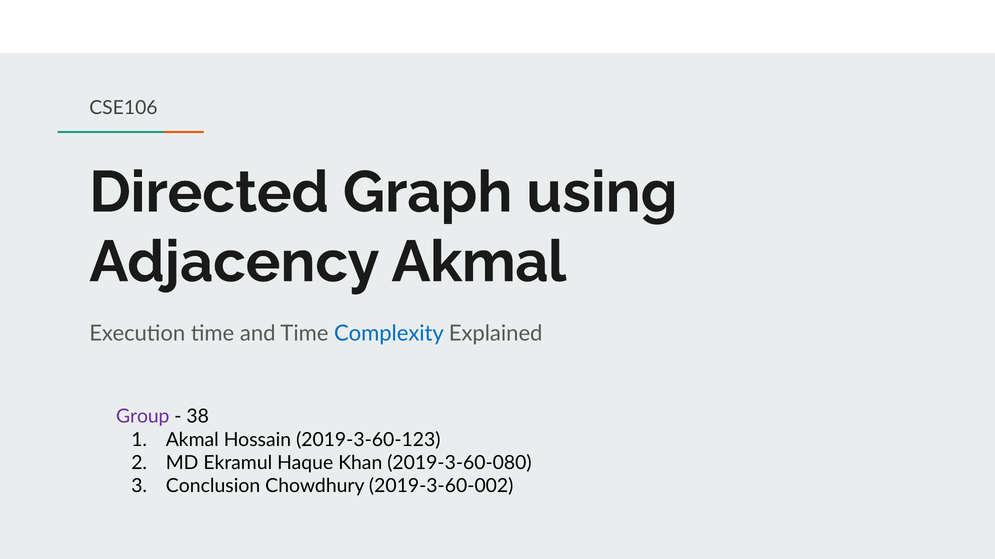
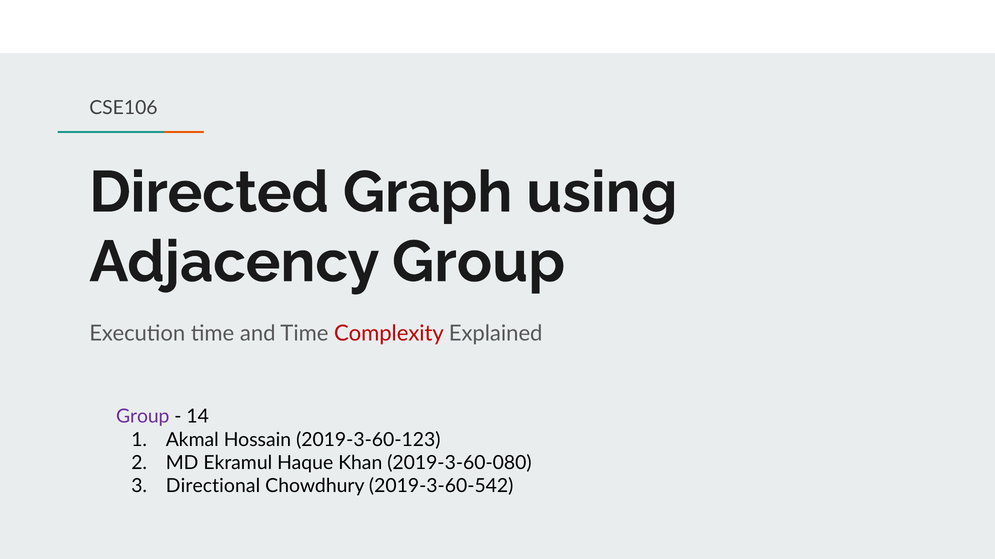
Adjacency Akmal: Akmal -> Group (479, 262)
Complexity colour: blue -> red (389, 334)
38: 38 -> 14 (198, 417)
Conclusion: Conclusion -> Directional (213, 487)
2019-3-60-002: 2019-3-60-002 -> 2019-3-60-542 (441, 487)
